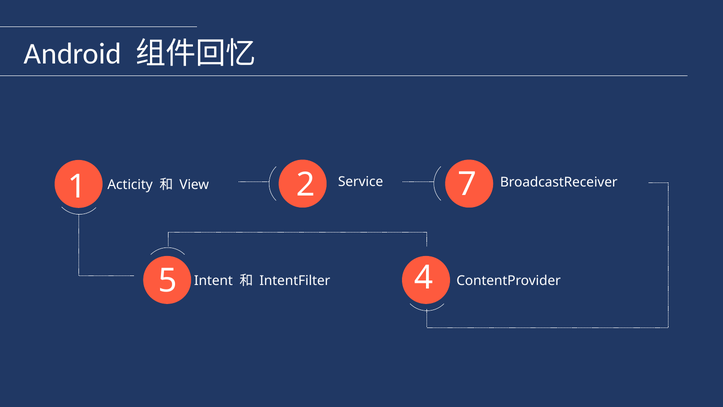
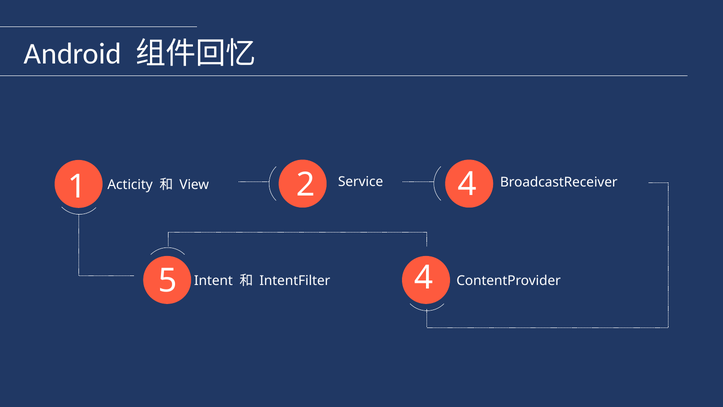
2 7: 7 -> 4 (467, 184)
